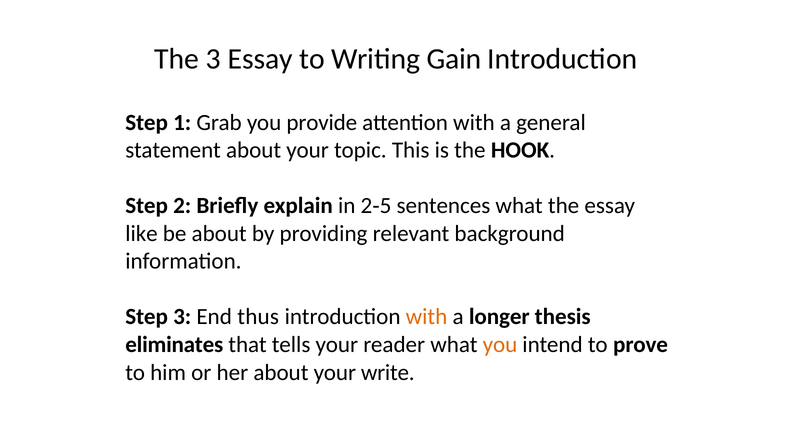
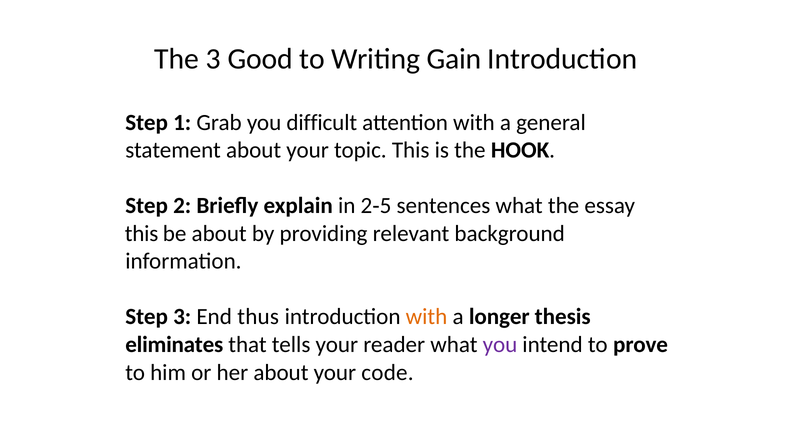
3 Essay: Essay -> Good (260, 59)
provide: provide -> difficult (322, 122)
like: like -> this (142, 233)
you colour: orange -> purple (500, 344)
write: write -> code (388, 372)
